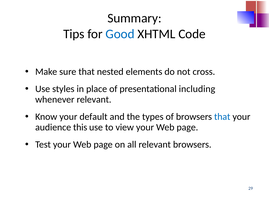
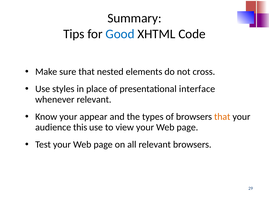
including: including -> interface (197, 89)
default: default -> appear (93, 117)
that colour: blue -> orange (222, 117)
